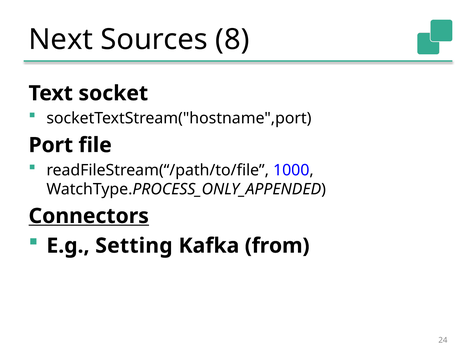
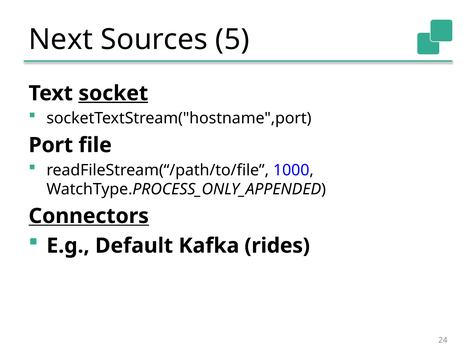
8: 8 -> 5 (232, 40)
socket underline: none -> present (113, 93)
Setting: Setting -> Default (134, 246)
from: from -> rides (277, 246)
